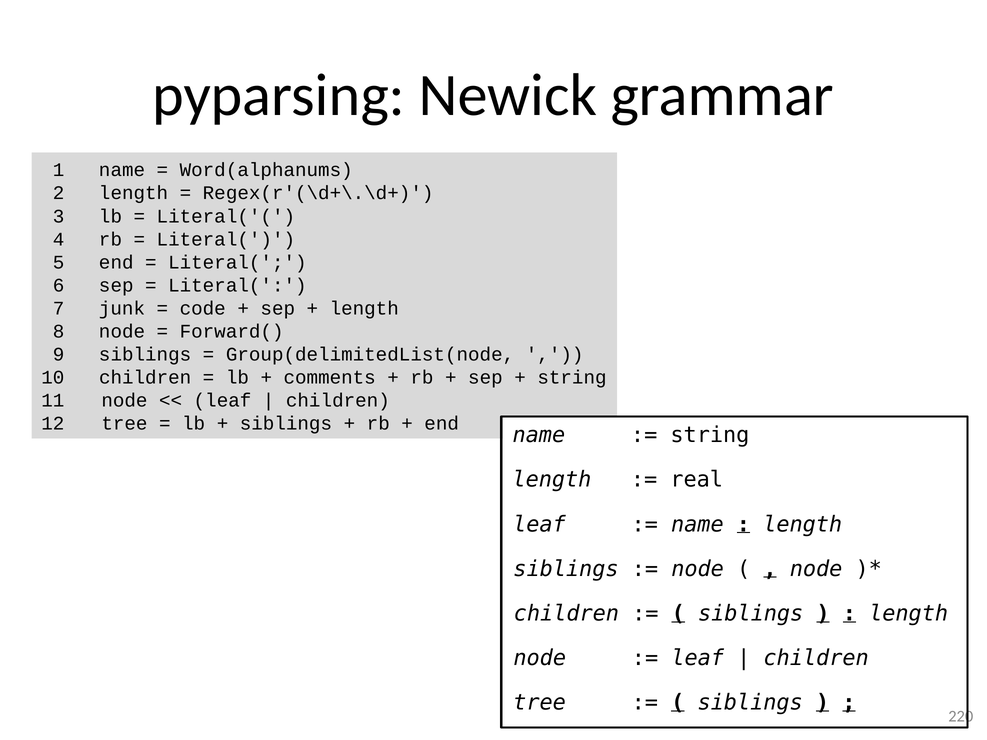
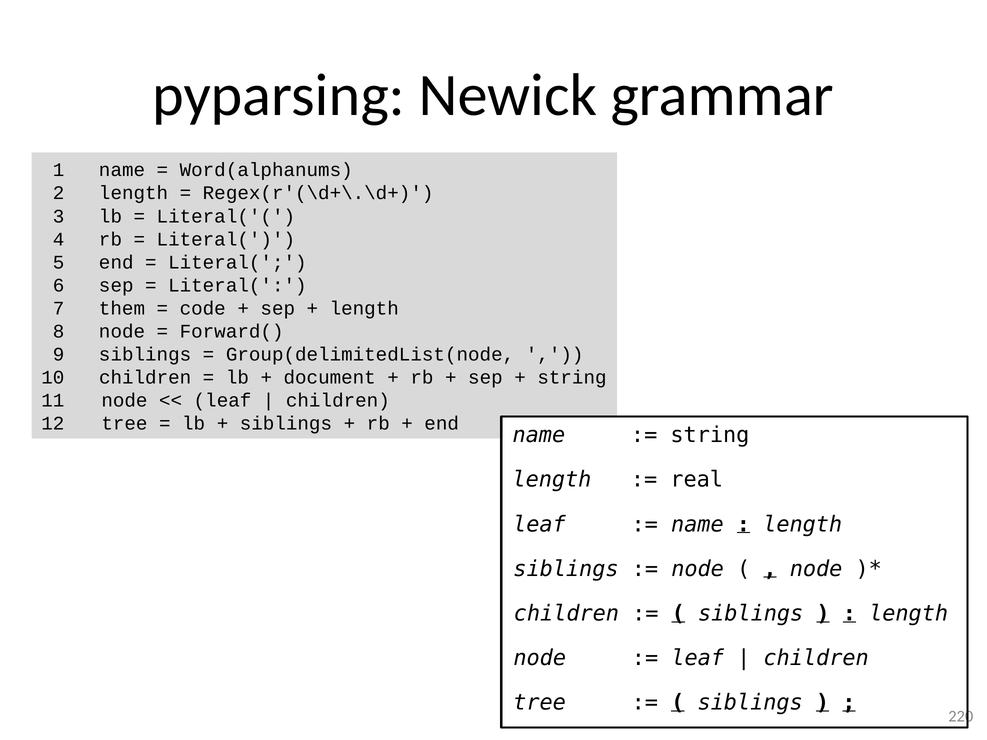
junk: junk -> them (122, 308)
comments: comments -> document (330, 378)
